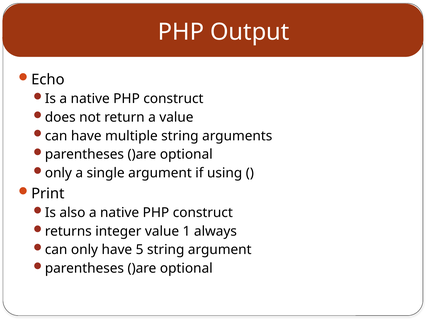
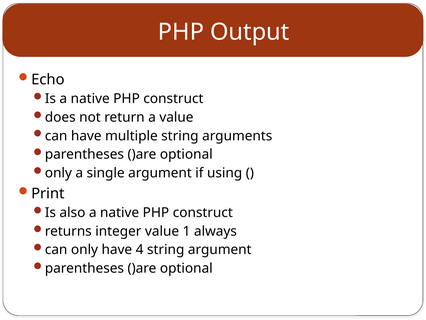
5: 5 -> 4 (140, 249)
